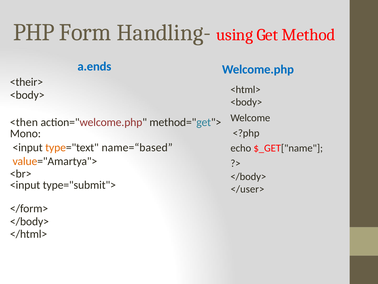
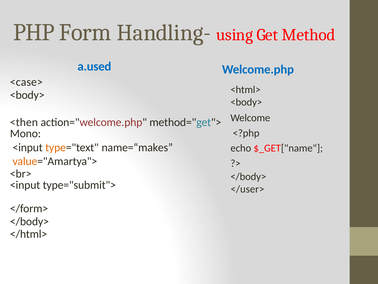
a.ends: a.ends -> a.used (94, 66)
<their>: <their> -> <case> (26, 82)
name=“based: name=“based -> name=“makes (137, 147)
